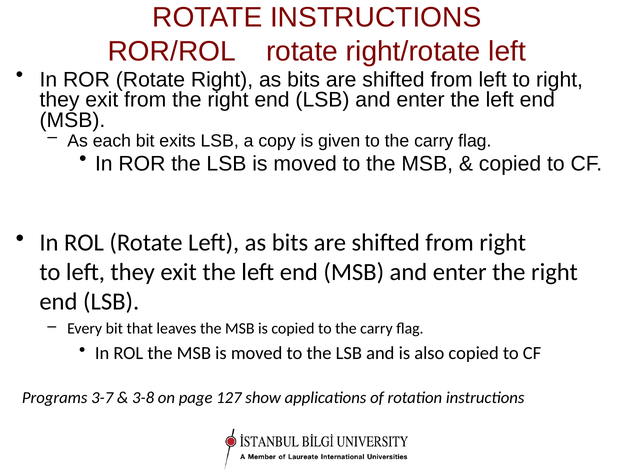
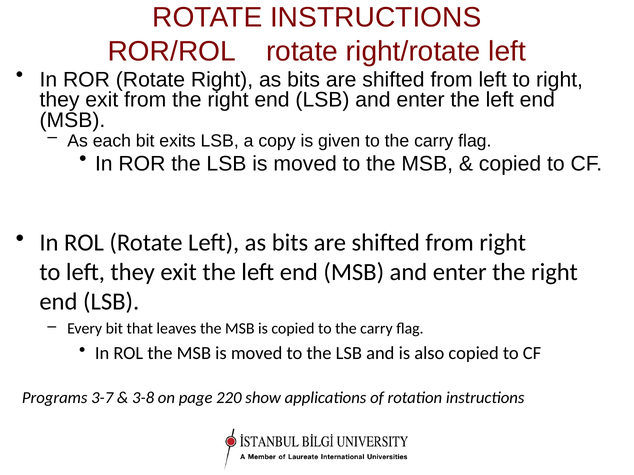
127: 127 -> 220 (229, 398)
